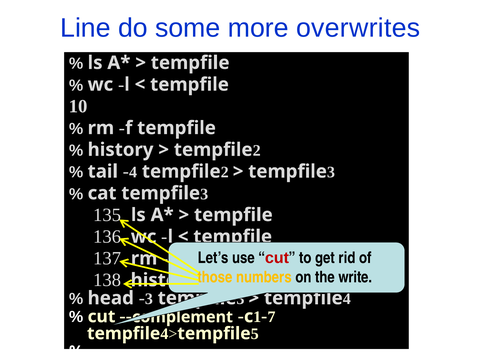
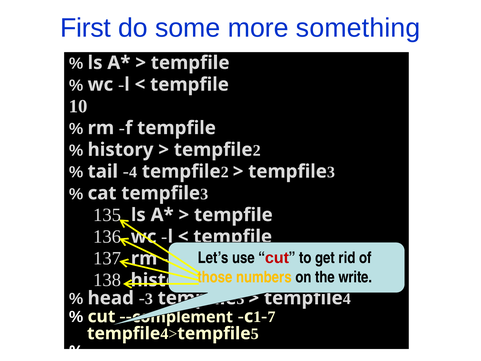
Line: Line -> First (86, 28)
overwrites: overwrites -> something (358, 28)
